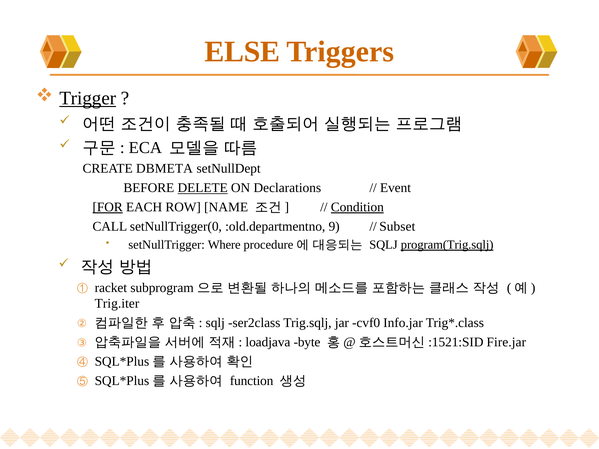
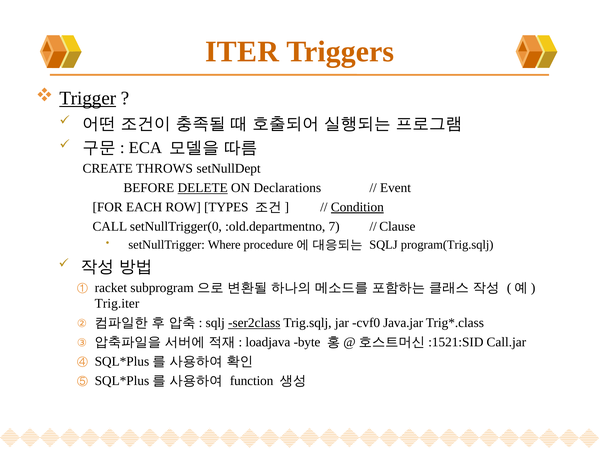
ELSE: ELSE -> ITER (242, 52)
DBMETA: DBMETA -> THROWS (164, 169)
FOR underline: present -> none (108, 207)
NAME: NAME -> TYPES (226, 207)
9: 9 -> 7 (334, 227)
Subset: Subset -> Clause (397, 227)
program(Trig.sqlj underline: present -> none (447, 245)
ser2class underline: none -> present (254, 323)
Info.jar: Info.jar -> Java.jar (403, 323)
Fire.jar: Fire.jar -> Call.jar (506, 342)
